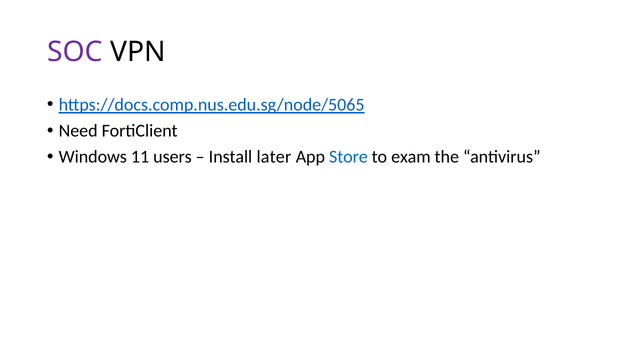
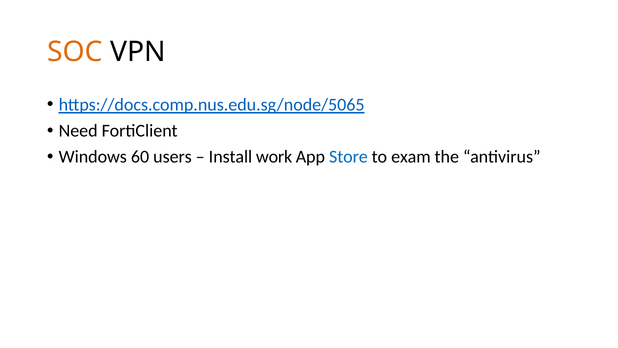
SOC colour: purple -> orange (75, 52)
11: 11 -> 60 (140, 157)
later: later -> work (274, 157)
